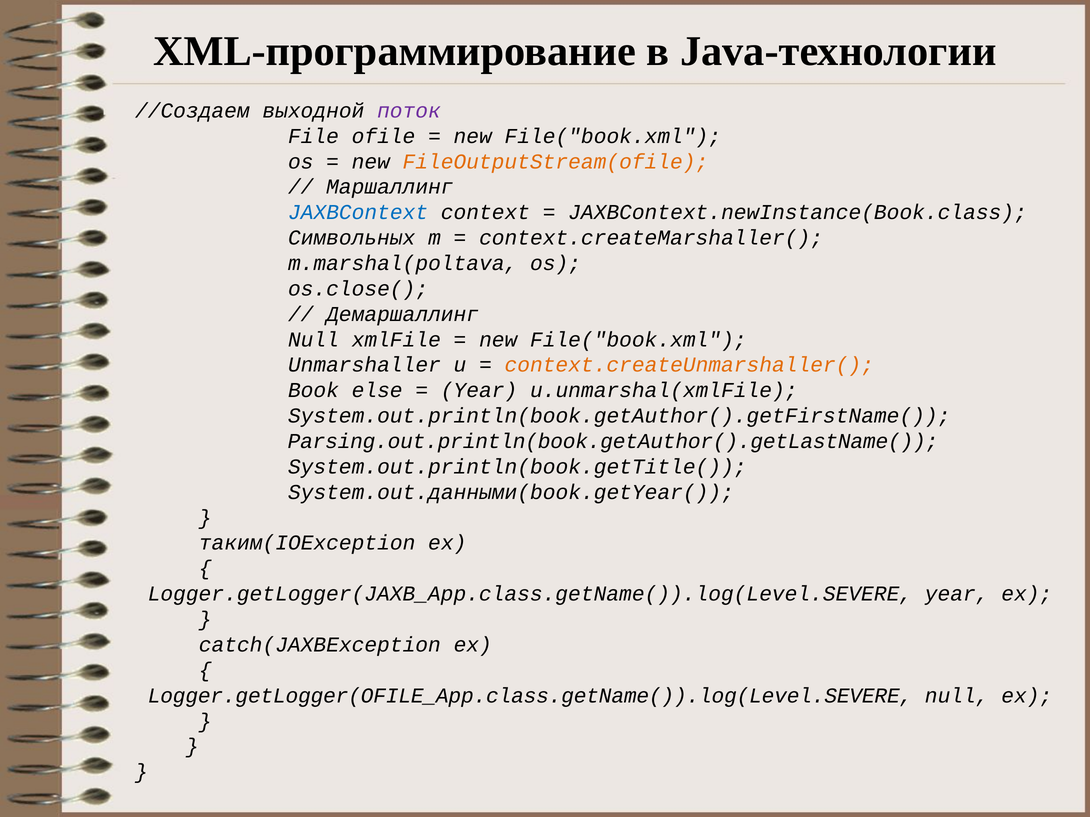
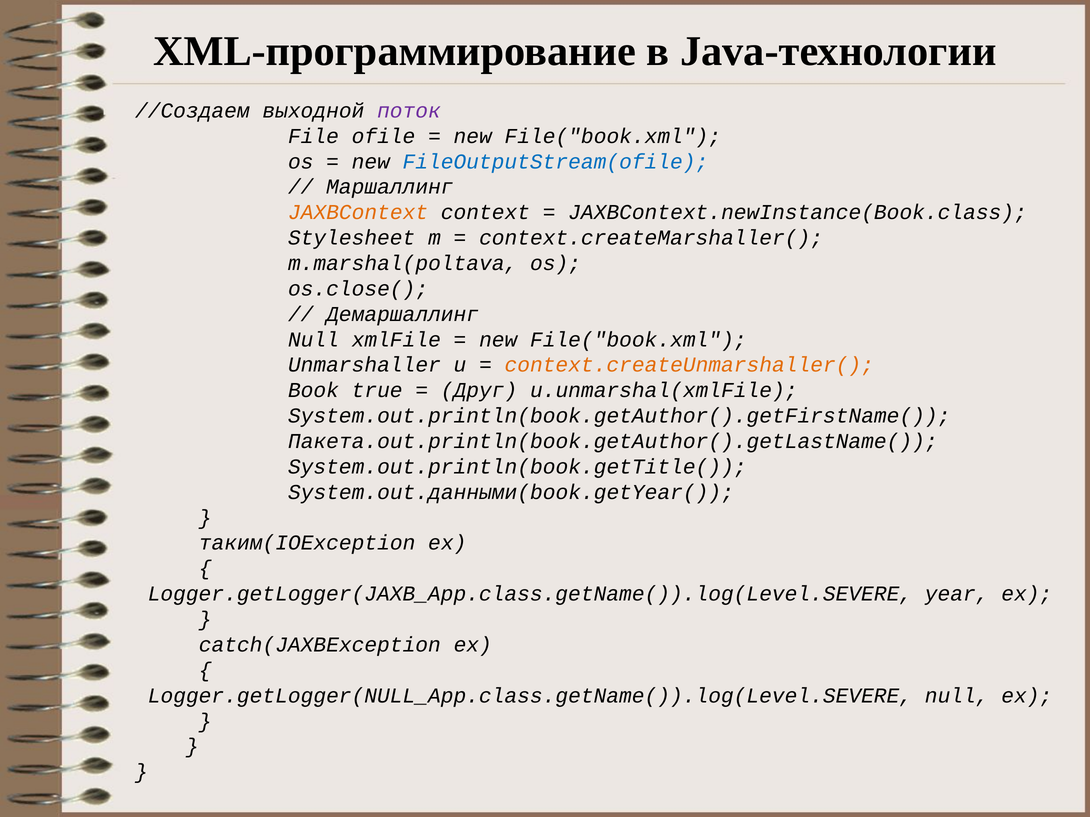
FileOutputStream(ofile colour: orange -> blue (555, 162)
JAXBContext colour: blue -> orange (358, 213)
Символьных: Символьных -> Stylesheet (352, 238)
else: else -> true (377, 391)
Year: Year -> Друг (479, 391)
Parsing.out.println(book.getAuthor().getLastName(: Parsing.out.println(book.getAuthor().getLastName( -> Пакета.out.println(book.getAuthor().getLastName( (613, 442)
Logger.getLogger(OFILE_App.class.getName()).log(Level.SEVERE: Logger.getLogger(OFILE_App.class.getName()).log(Level.SEVERE -> Logger.getLogger(NULL_App.class.getName()).log(Level.SEVERE (530, 696)
